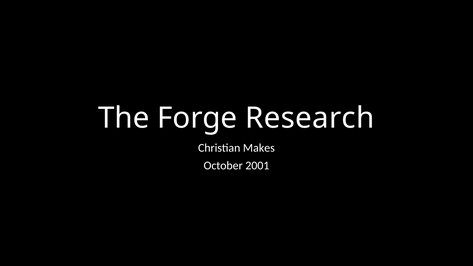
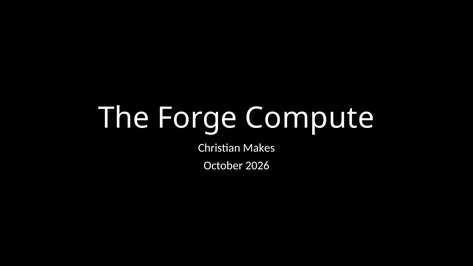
Research: Research -> Compute (310, 118)
2001: 2001 -> 2026 (257, 166)
